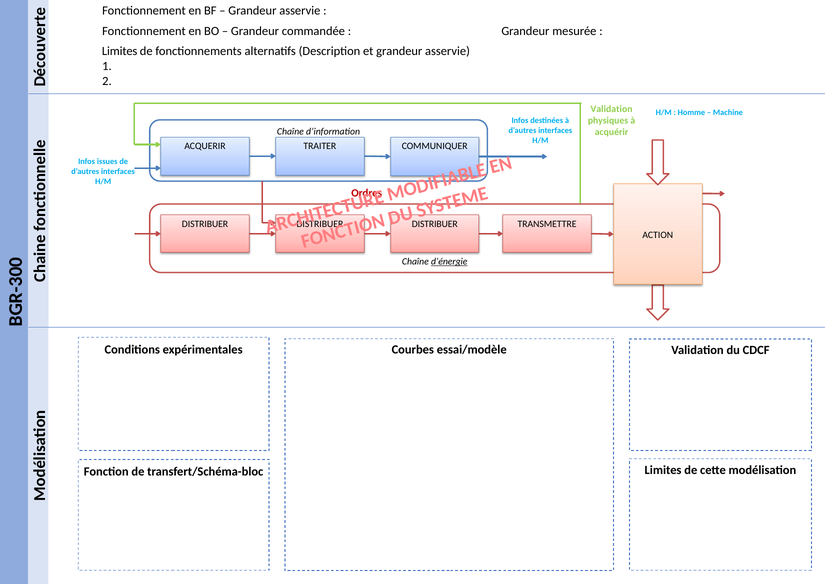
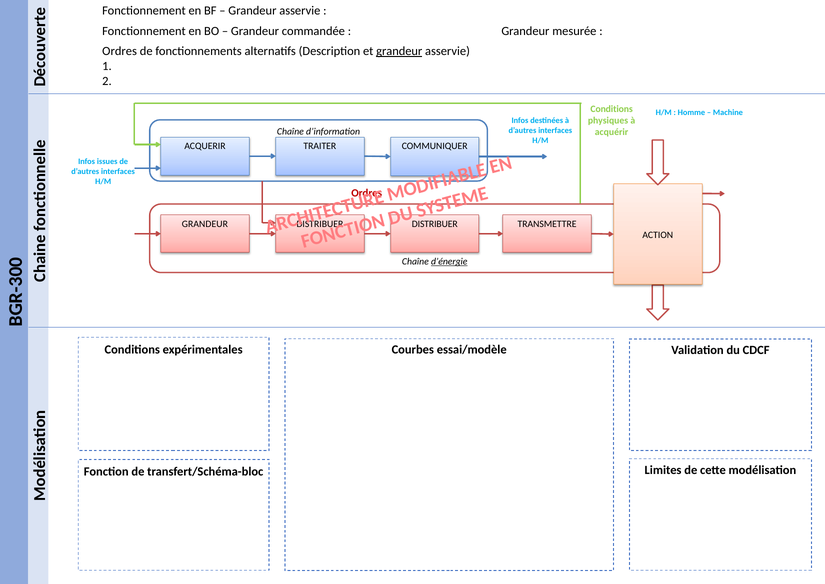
Limites: Limites -> Ordres (120, 51)
grandeur underline: none -> present (399, 51)
Validation: Validation -> Conditions (612, 109)
DISTRIBUER: DISTRIBUER -> GRANDEUR (205, 224)
